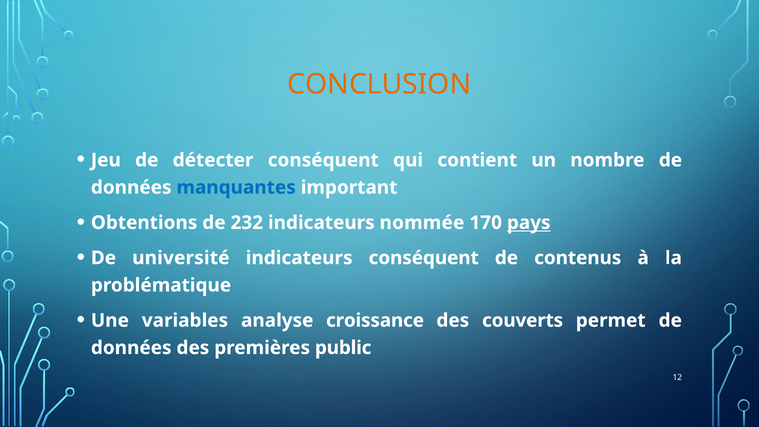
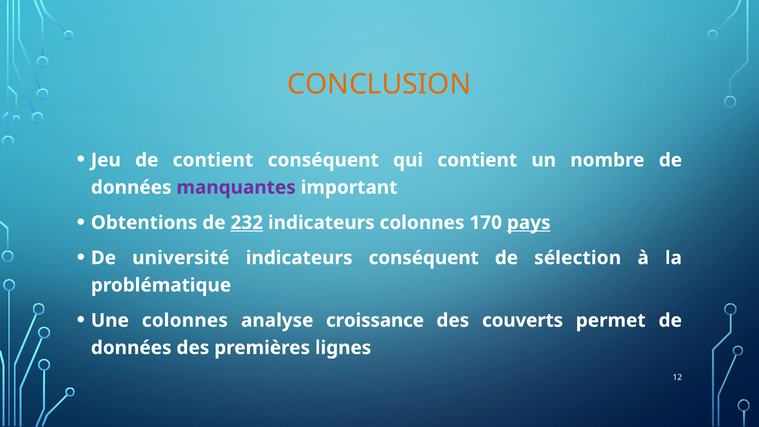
de détecter: détecter -> contient (213, 160)
manquantes colour: blue -> purple (236, 187)
232 underline: none -> present (247, 223)
indicateurs nommée: nommée -> colonnes (422, 223)
contenus: contenus -> sélection (578, 258)
Une variables: variables -> colonnes (185, 320)
public: public -> lignes (343, 348)
